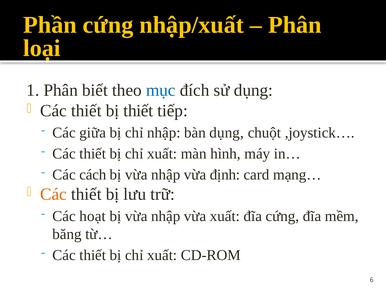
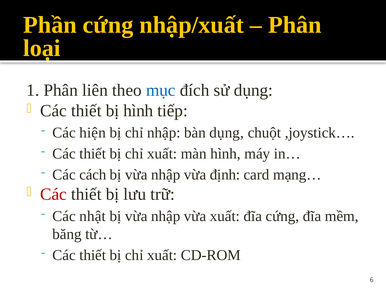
biết: biết -> liên (95, 90)
bị thiết: thiết -> hình (138, 111)
giữa: giữa -> hiện (93, 133)
Các colour: orange -> red (53, 194)
hoạt: hoạt -> nhật (93, 217)
